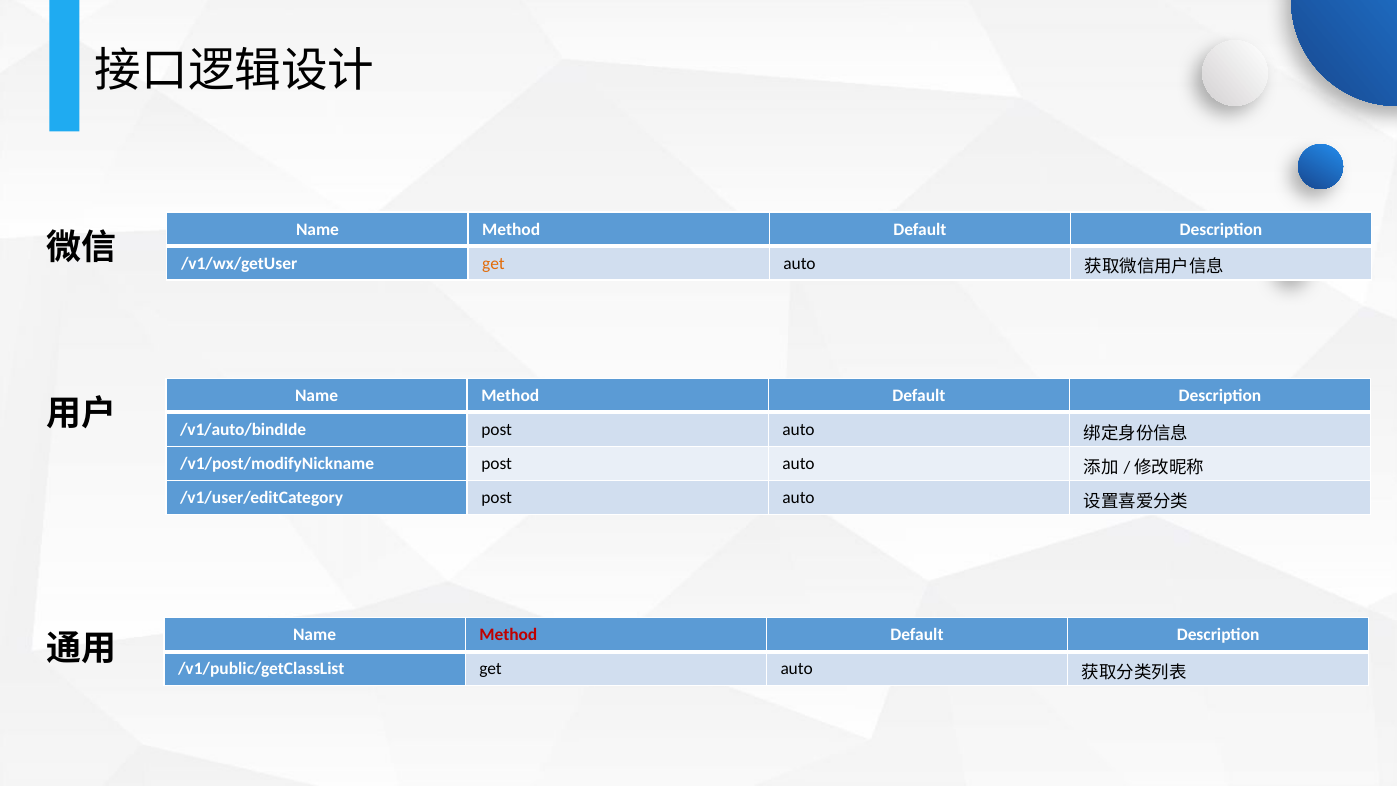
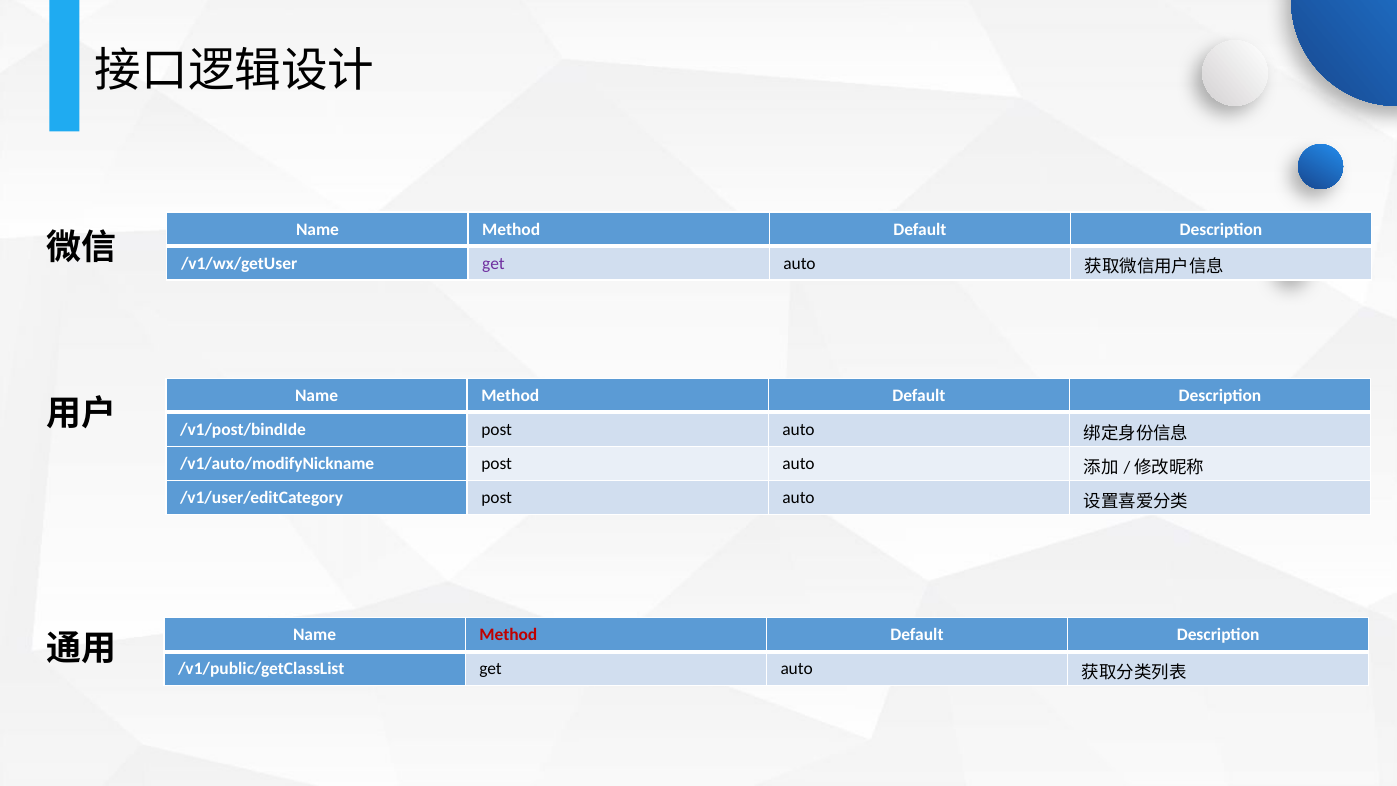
get colour: orange -> purple (493, 263)
/v1/auto/bindIde: /v1/auto/bindIde -> /v1/post/bindIde (243, 430)
/v1/post/modifyNickname: /v1/post/modifyNickname -> /v1/auto/modifyNickname (277, 464)
